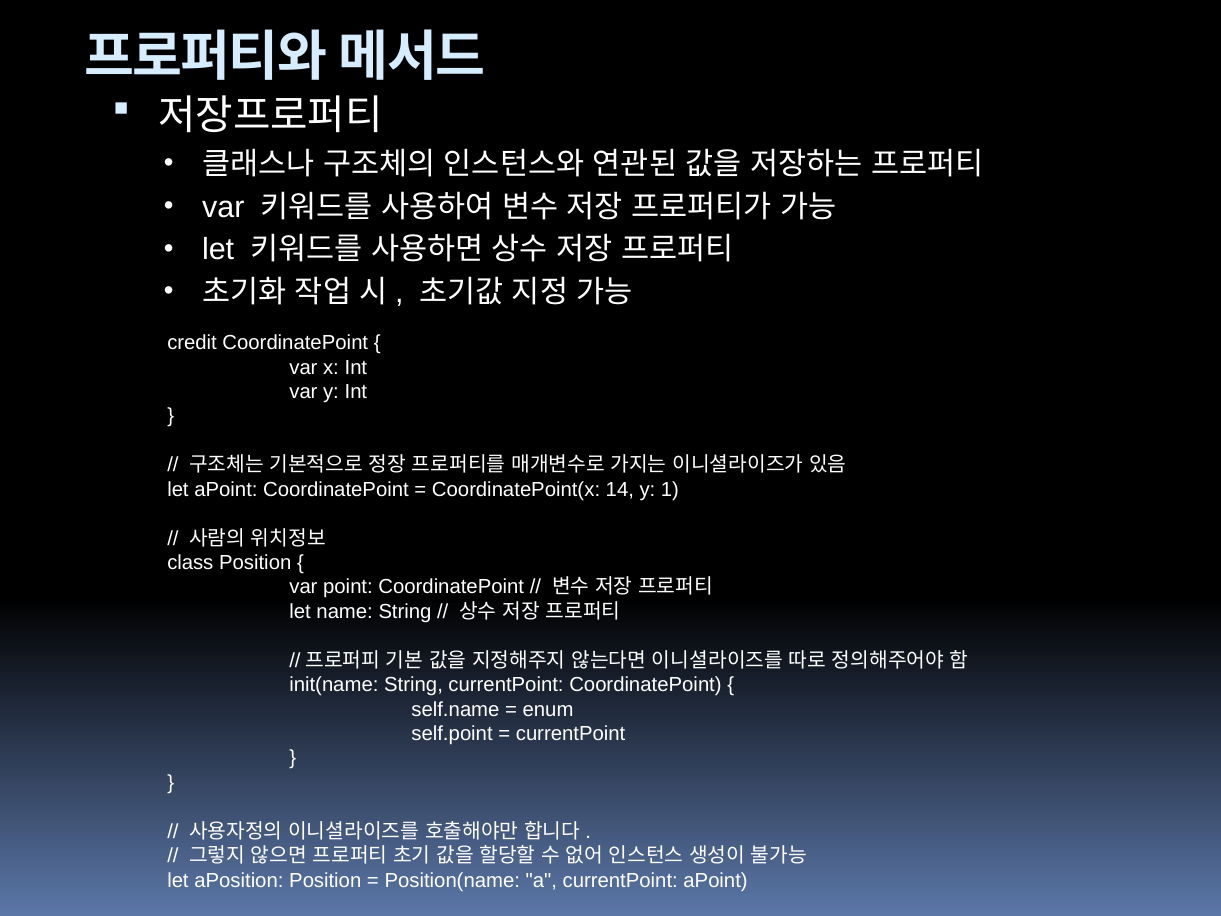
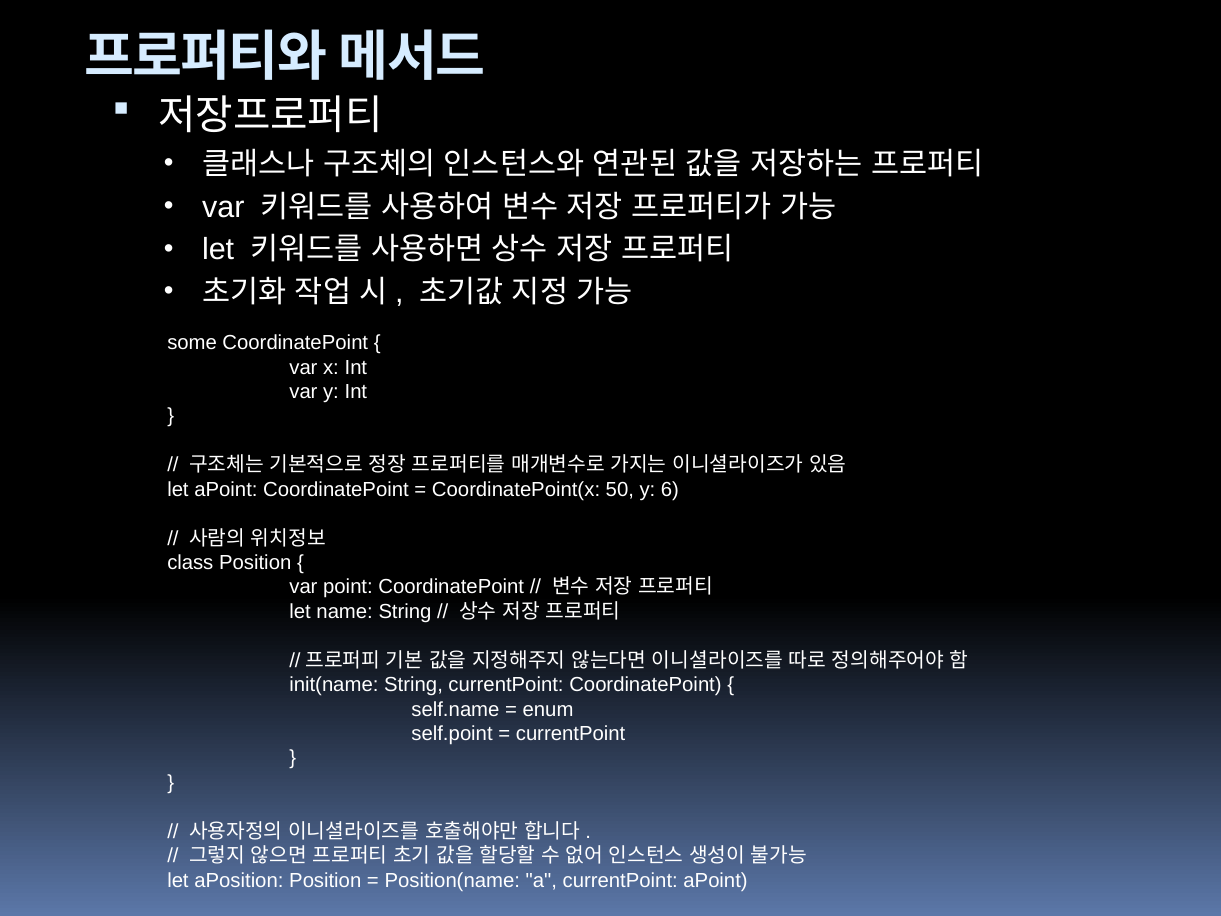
credit: credit -> some (192, 343)
14: 14 -> 50 (620, 489)
1: 1 -> 6 (670, 489)
